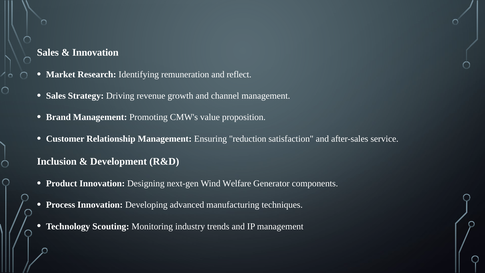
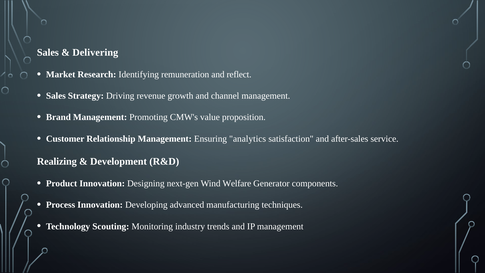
Innovation: Innovation -> Delivering (95, 52)
reduction: reduction -> analytics (248, 139)
Inclusion: Inclusion -> Realizing (57, 161)
